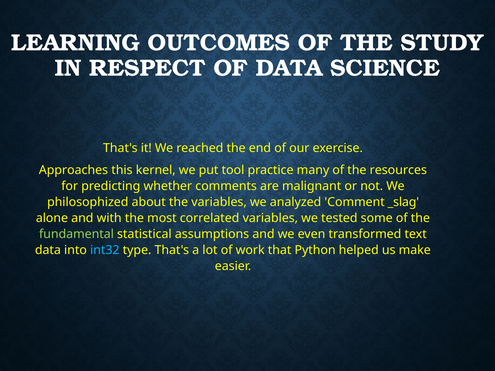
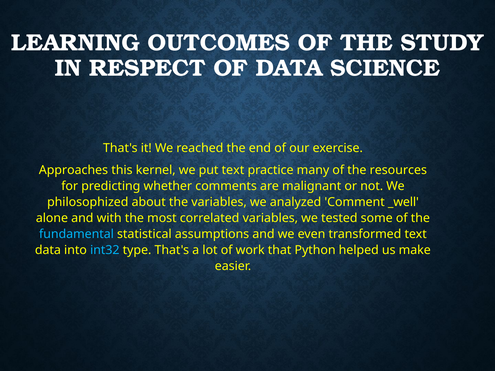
put tool: tool -> text (233, 170)
_slag: _slag -> _well (403, 202)
fundamental colour: light green -> light blue (76, 234)
